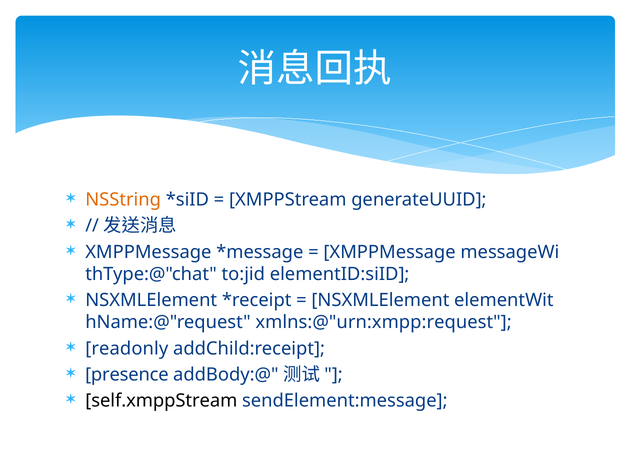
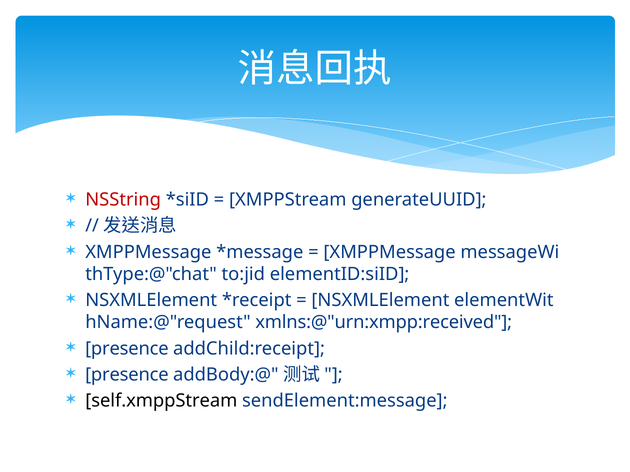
NSString colour: orange -> red (123, 200)
xmlns:@"urn:xmpp:request: xmlns:@"urn:xmpp:request -> xmlns:@"urn:xmpp:received (384, 323)
readonly: readonly -> presence (127, 349)
